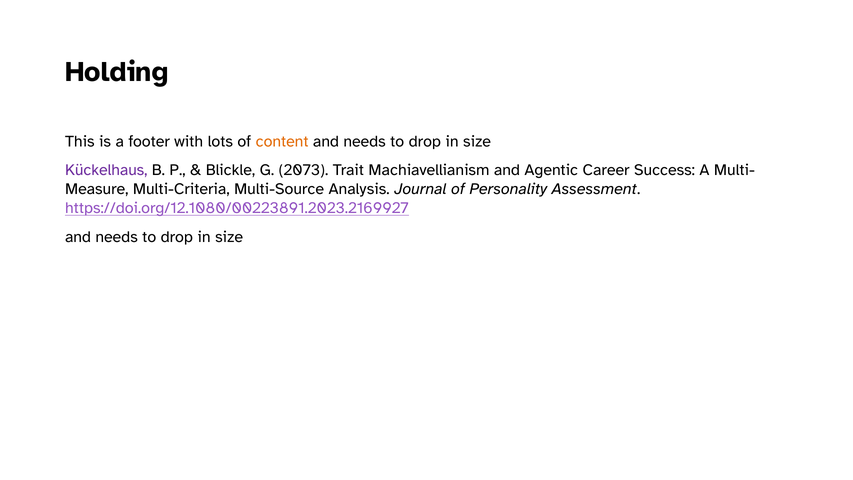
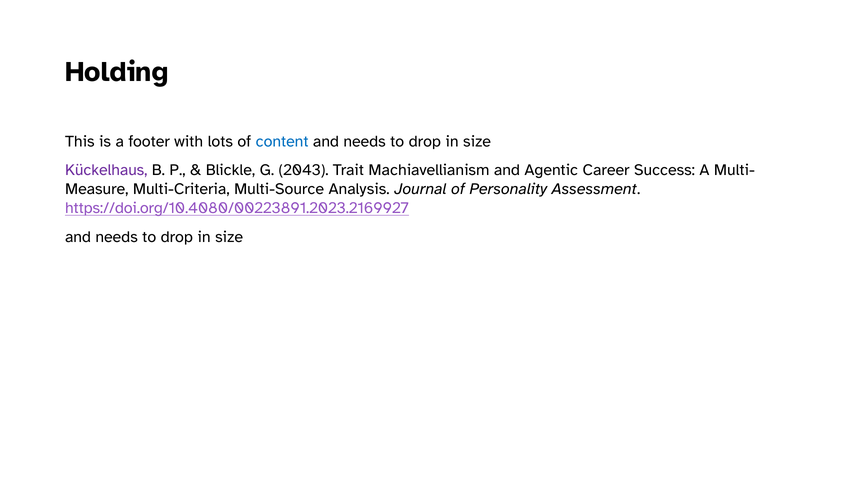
content colour: orange -> blue (282, 142)
2073: 2073 -> 2043 (304, 170)
https://doi.org/12.1080/00223891.2023.2169927: https://doi.org/12.1080/00223891.2023.2169927 -> https://doi.org/10.4080/00223891.2023.2169927 (237, 208)
